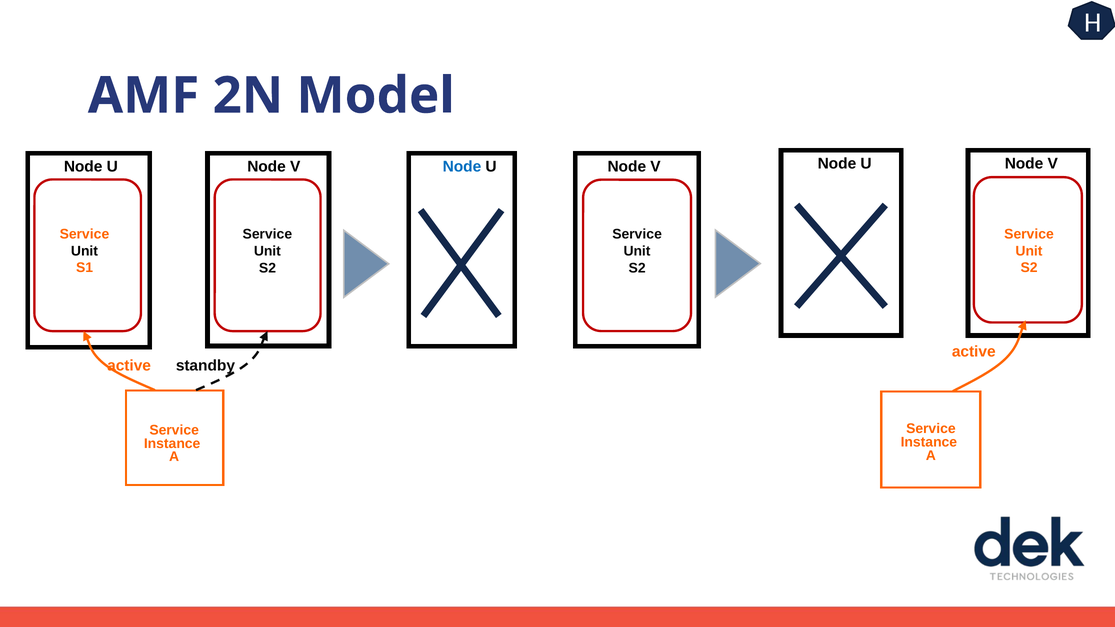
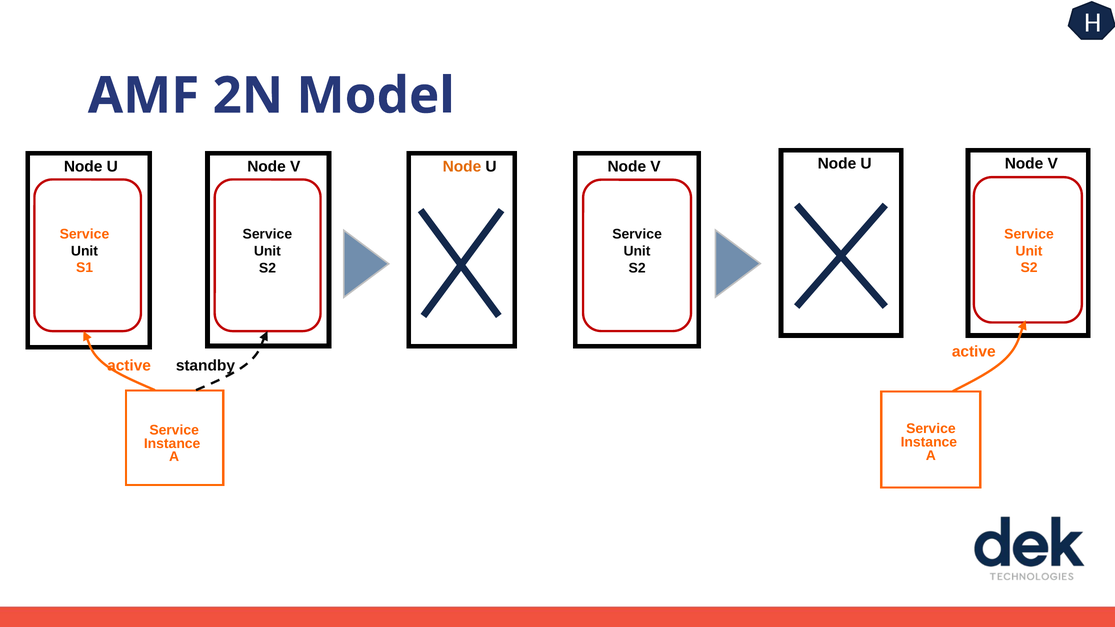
Node colour: blue -> orange (462, 166)
